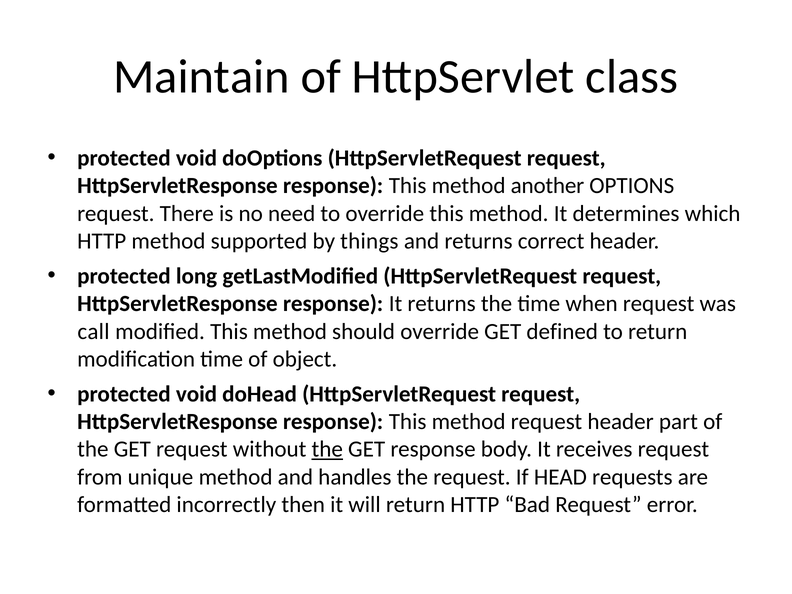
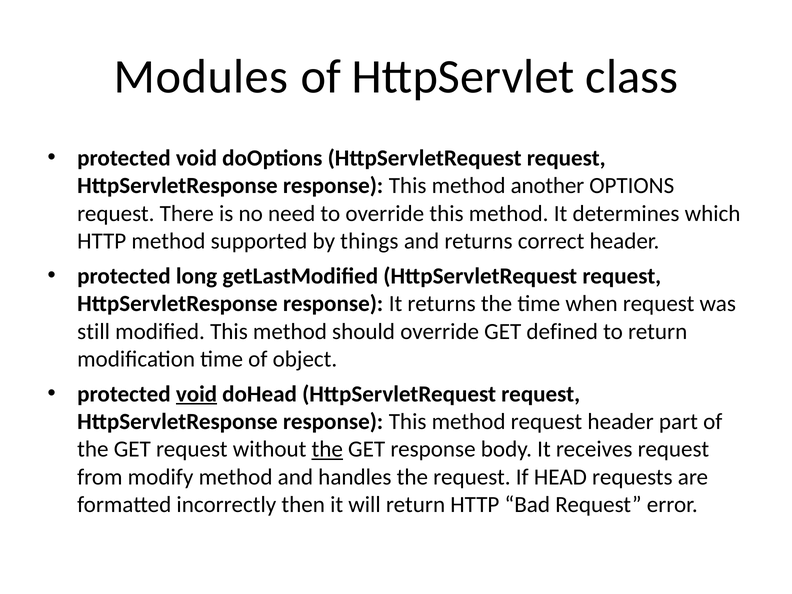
Maintain: Maintain -> Modules (201, 77)
call: call -> still (94, 331)
void underline: none -> present (197, 394)
unique: unique -> modify (161, 477)
